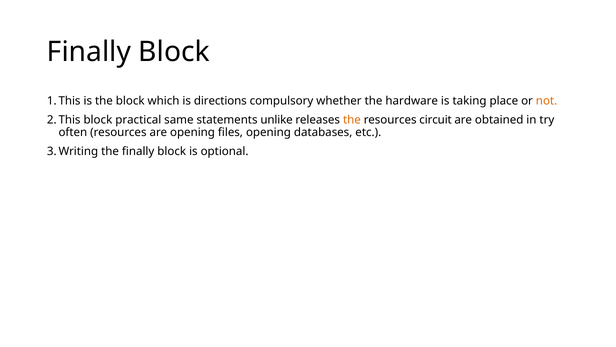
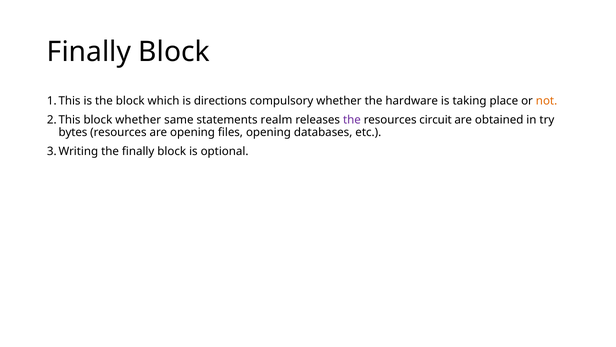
block practical: practical -> whether (138, 120)
unlike: unlike -> realm (276, 120)
the colour: orange -> purple (352, 120)
often: often -> bytes (73, 132)
